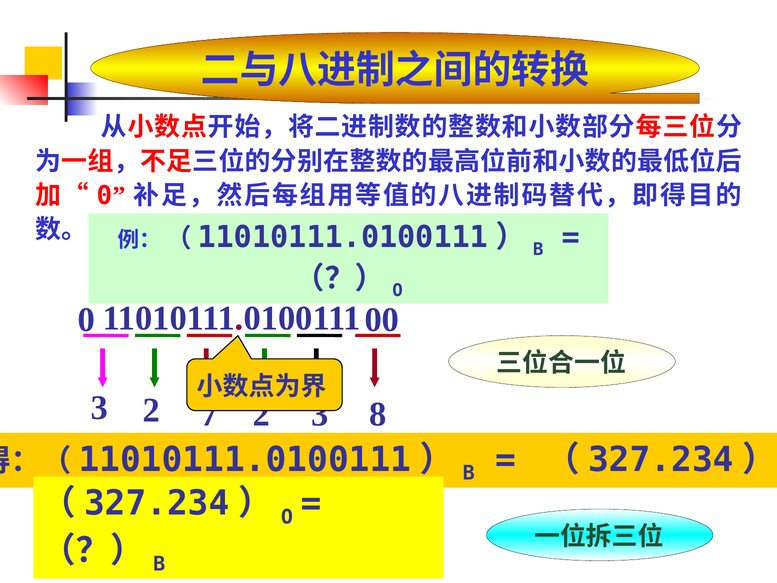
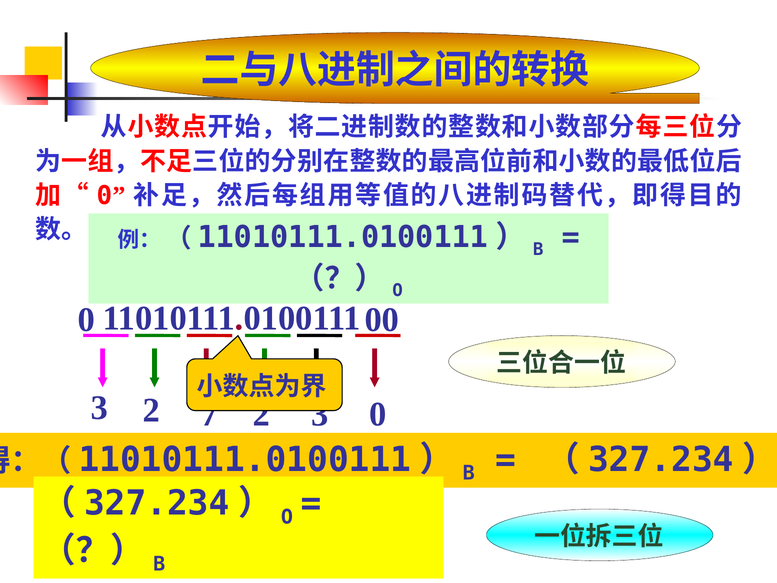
8: 8 -> 0 (378, 414)
